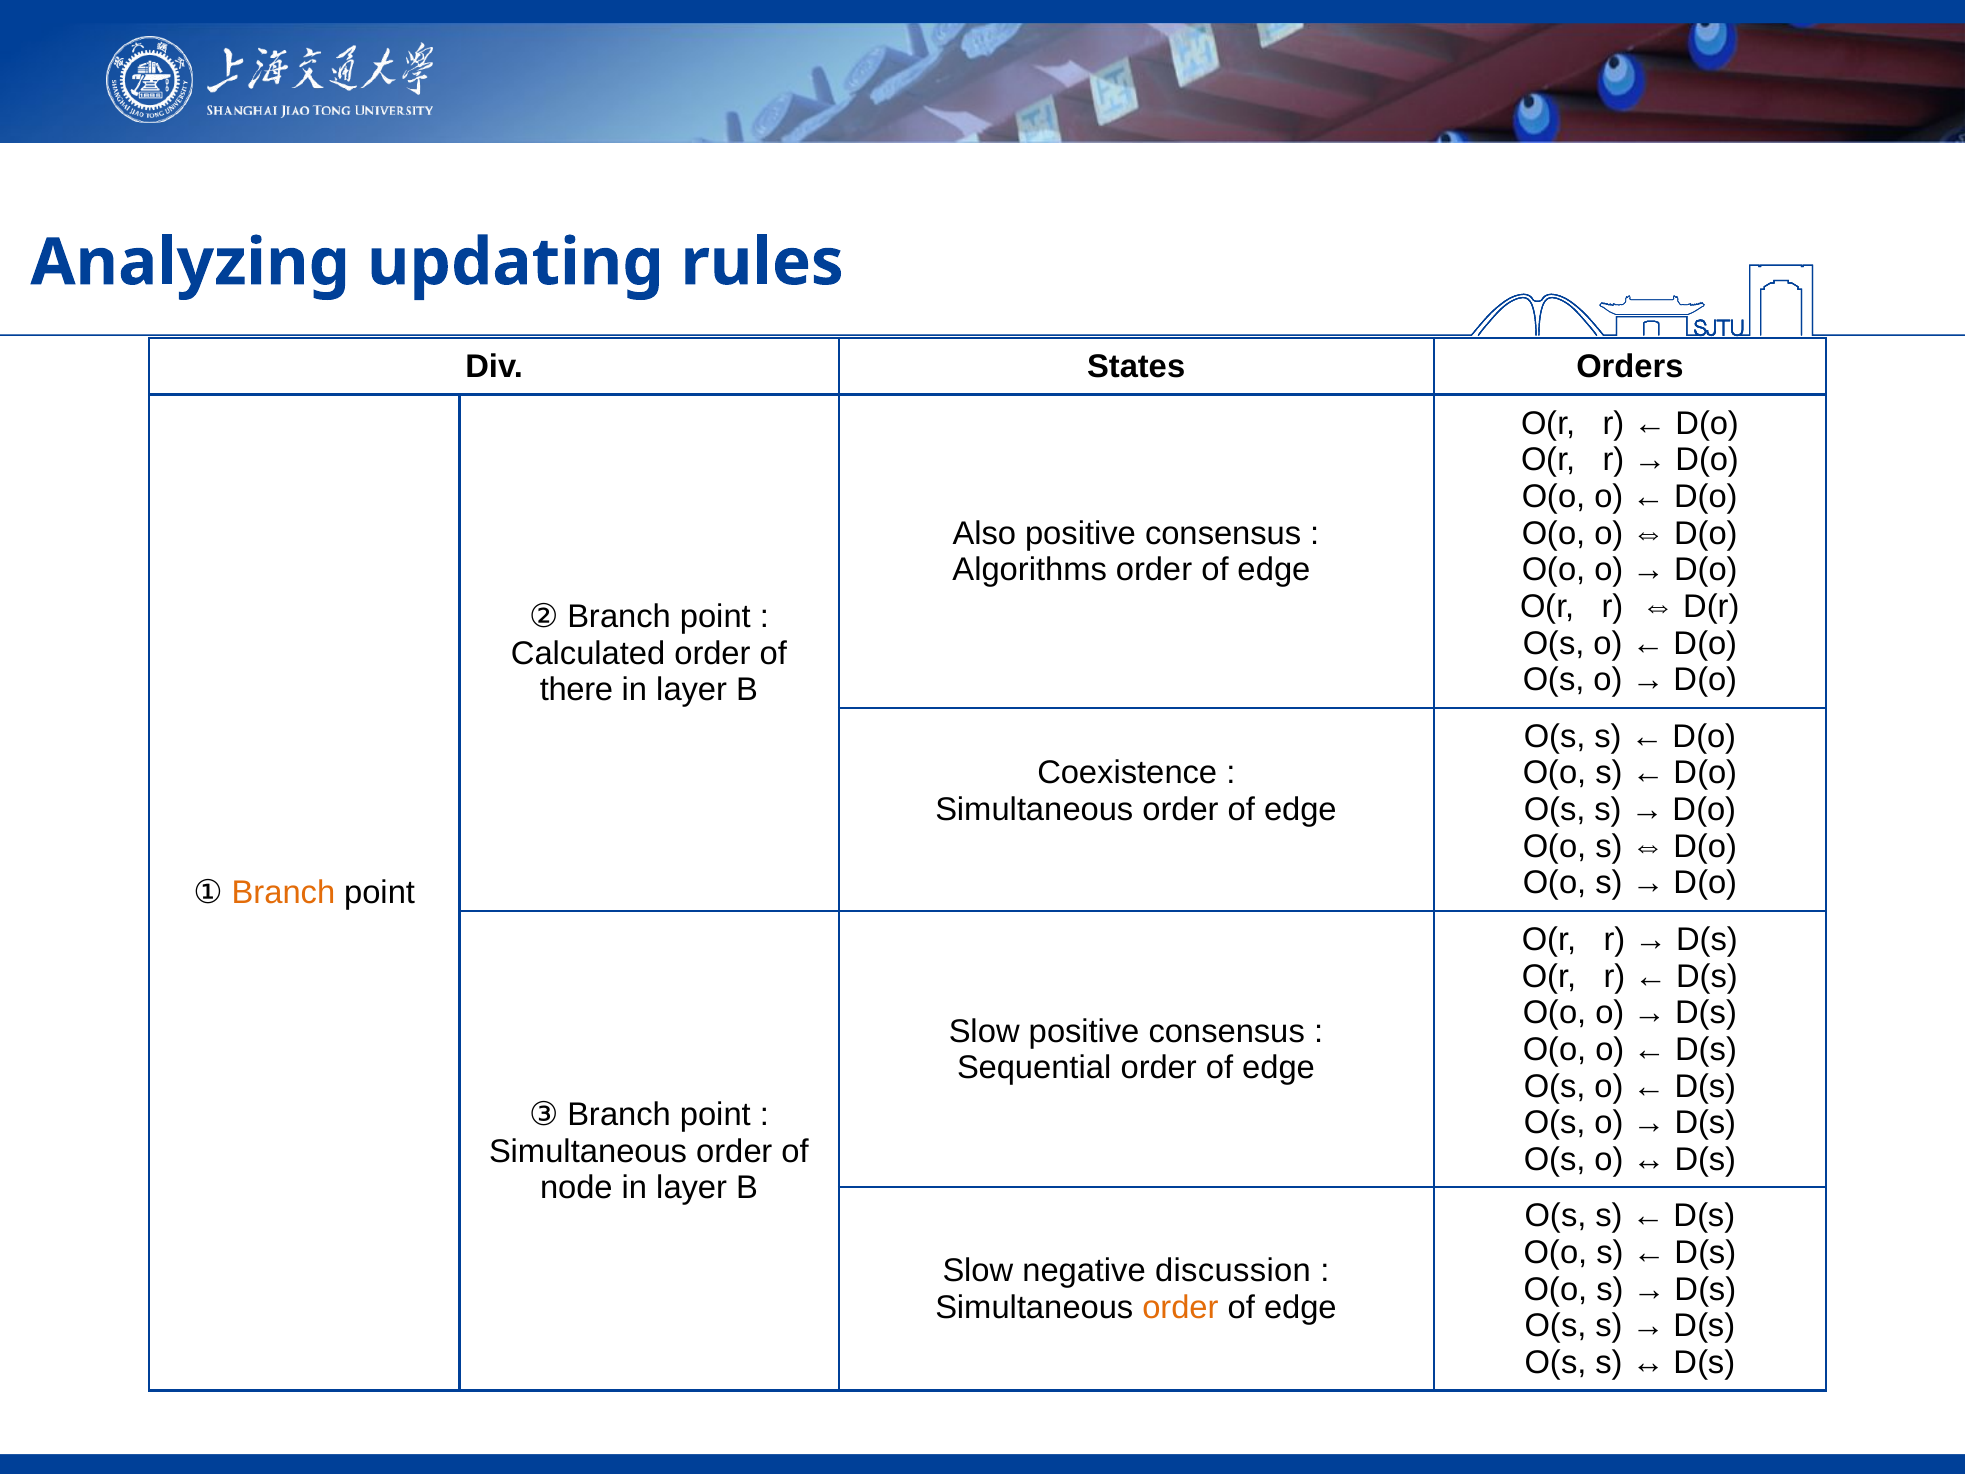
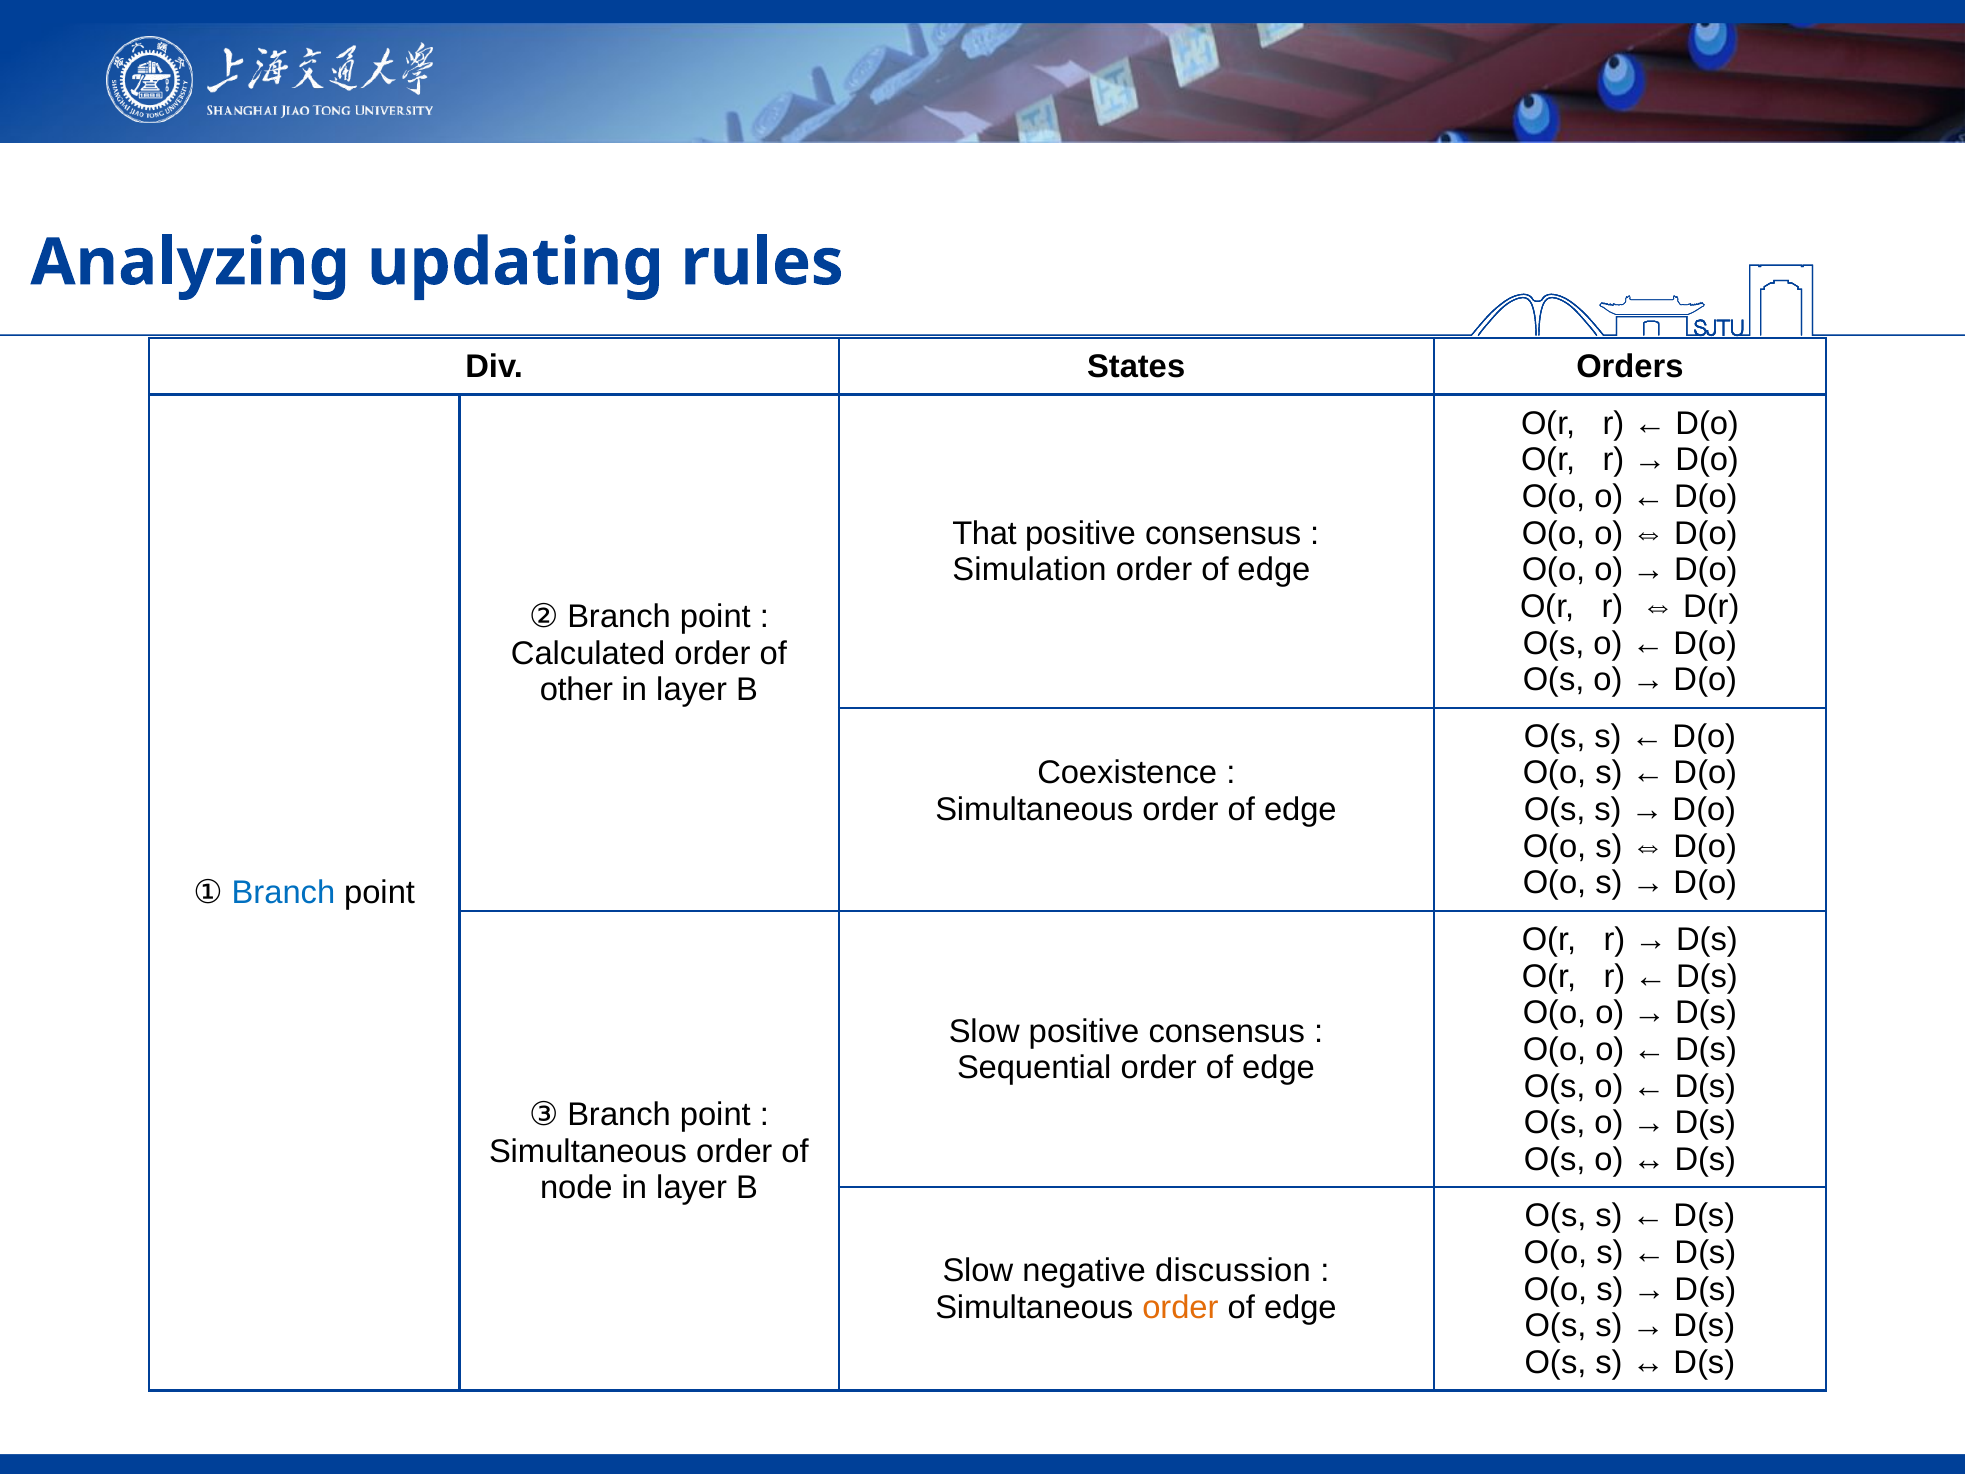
Also: Also -> That (984, 533)
Algorithms: Algorithms -> Simulation (1030, 570)
there: there -> other (576, 690)
Branch colour: orange -> blue (283, 893)
